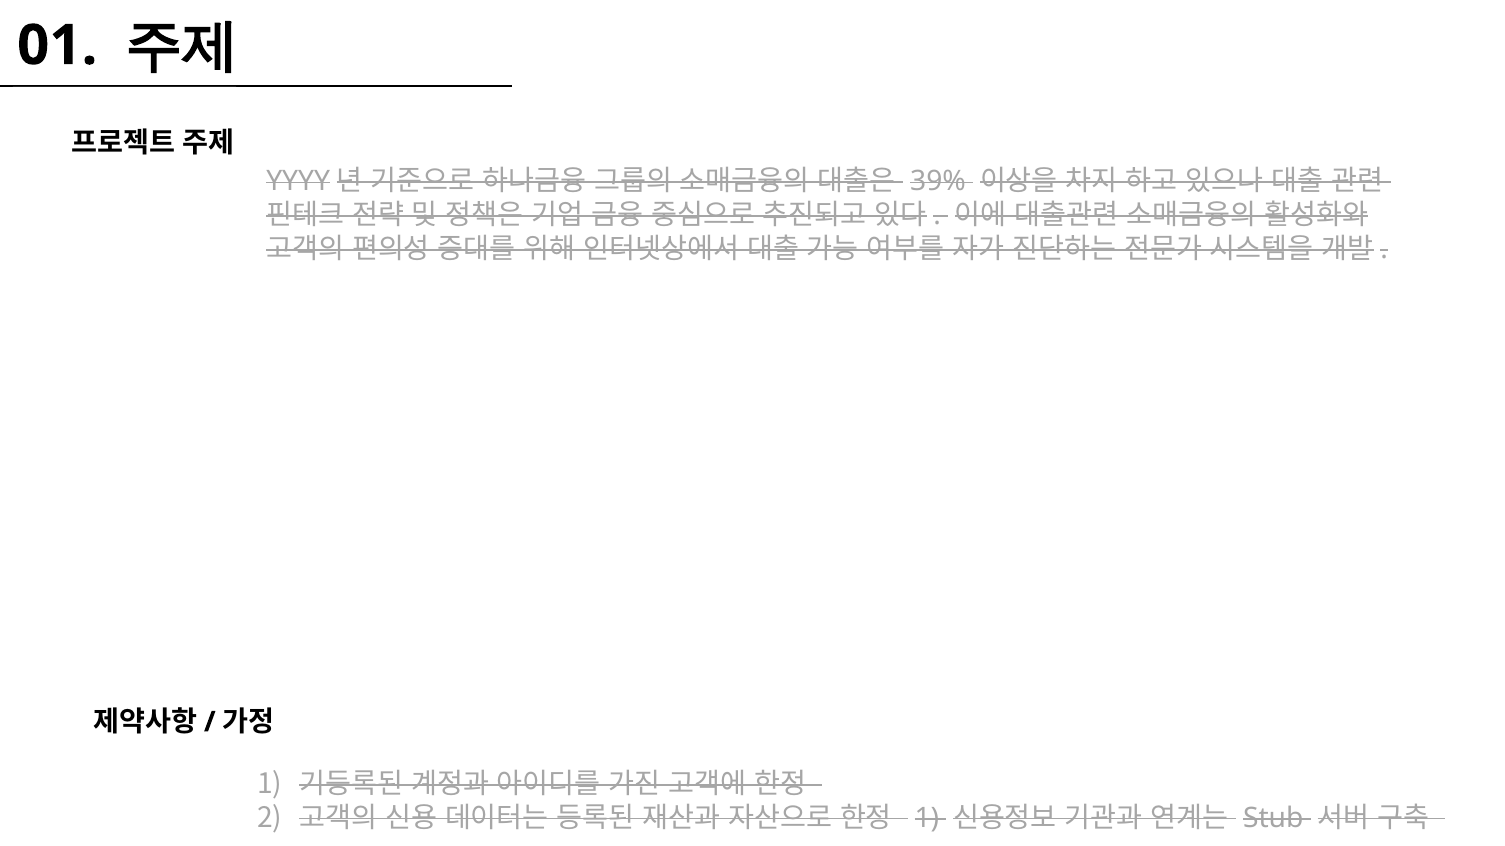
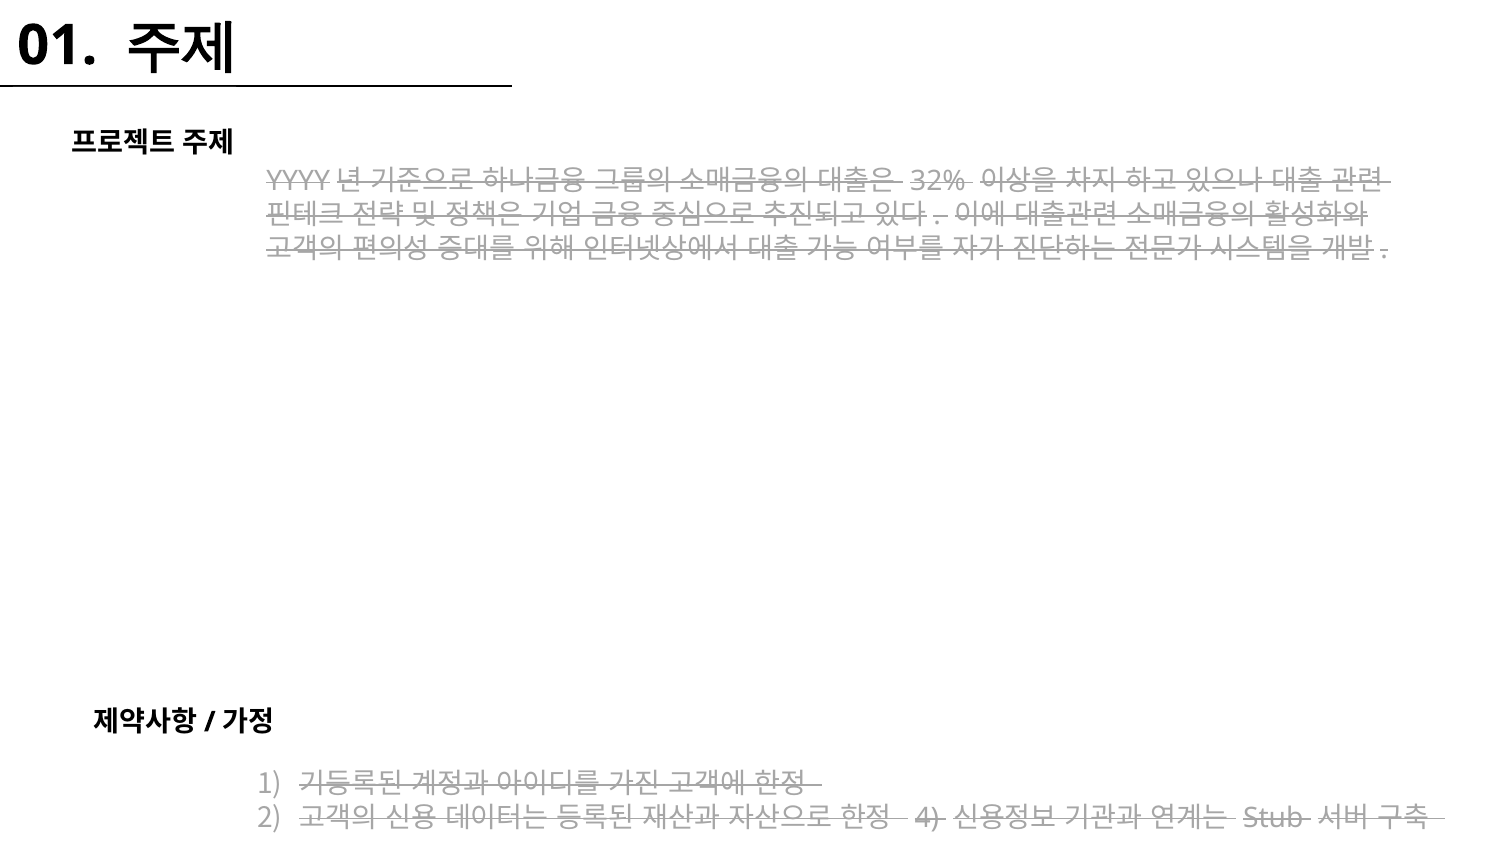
39%: 39% -> 32% (938, 181)
1: 1 -> 4 (927, 818)
